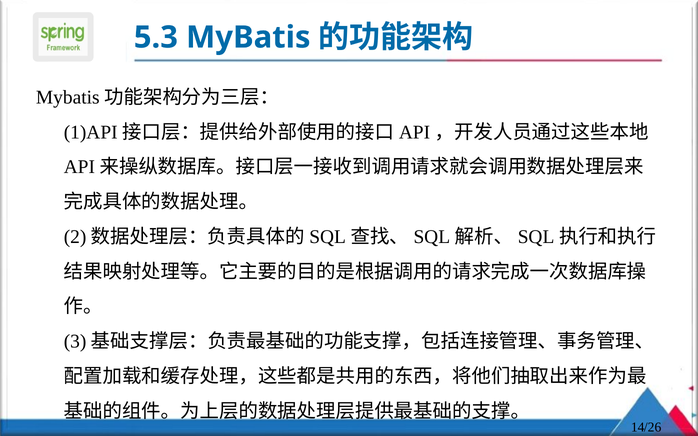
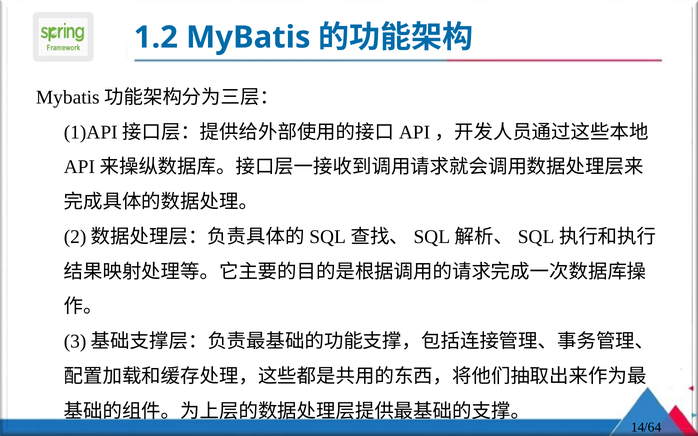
5.3: 5.3 -> 1.2 (156, 37)
/26: /26 -> /64 (653, 428)
